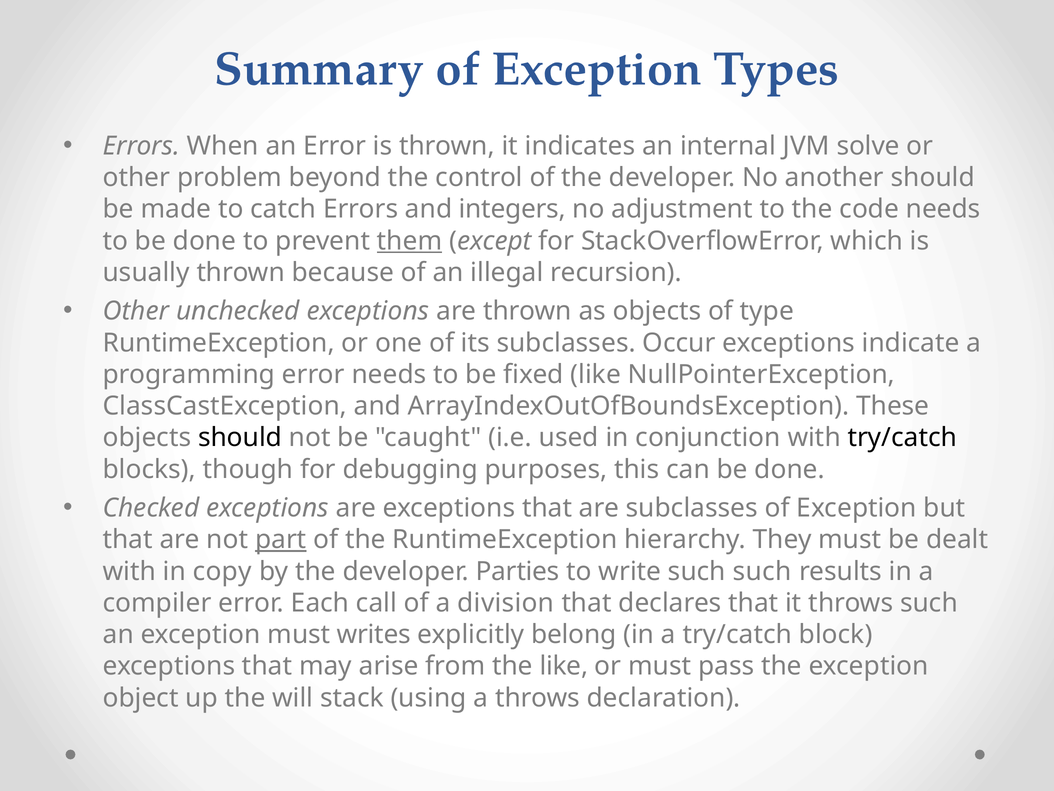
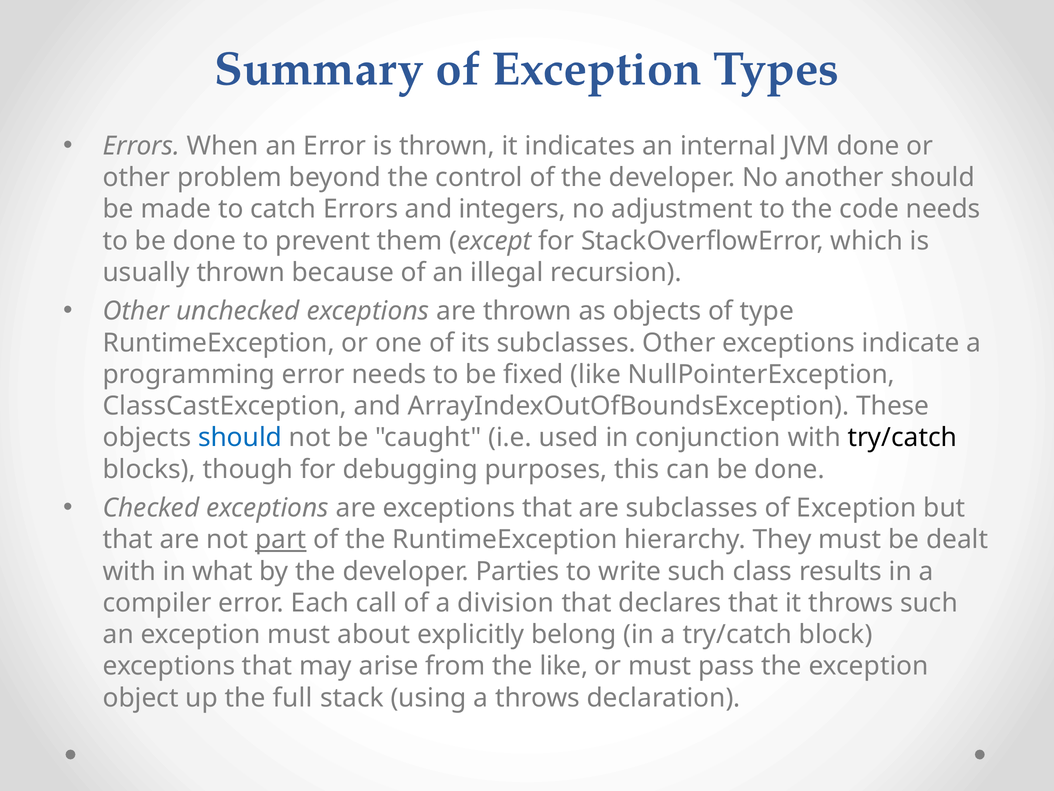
JVM solve: solve -> done (868, 146)
them underline: present -> none (410, 241)
subclasses Occur: Occur -> Other (679, 343)
should colour: black -> blue (240, 437)
copy: copy -> what (223, 571)
such such: such -> class (762, 571)
writes: writes -> about (374, 634)
will: will -> full (293, 697)
